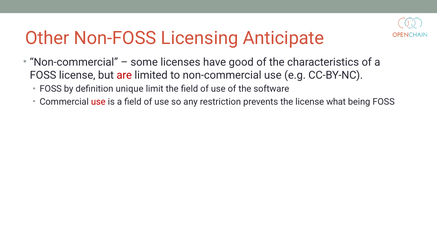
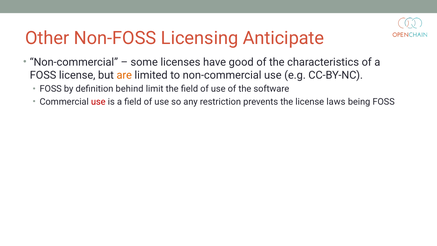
are colour: red -> orange (124, 75)
unique: unique -> behind (130, 89)
what: what -> laws (336, 102)
